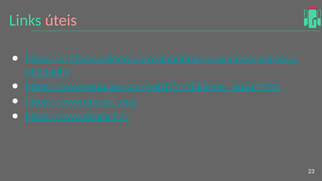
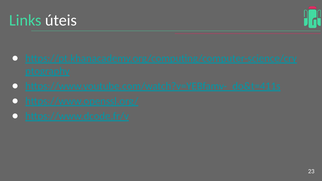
úteis colour: pink -> white (61, 20)
